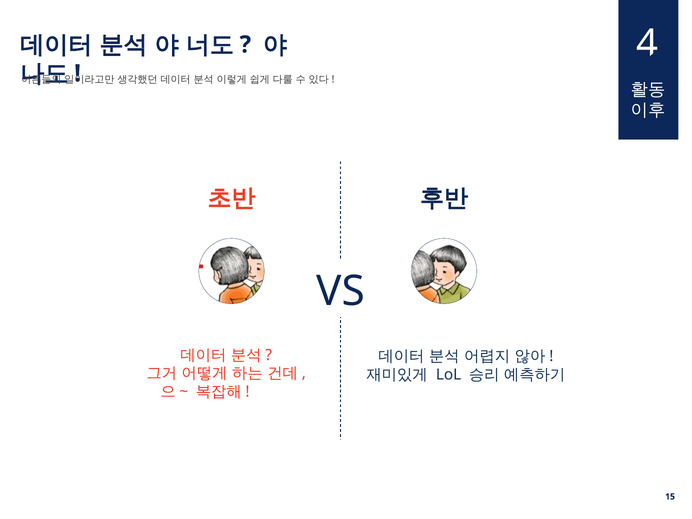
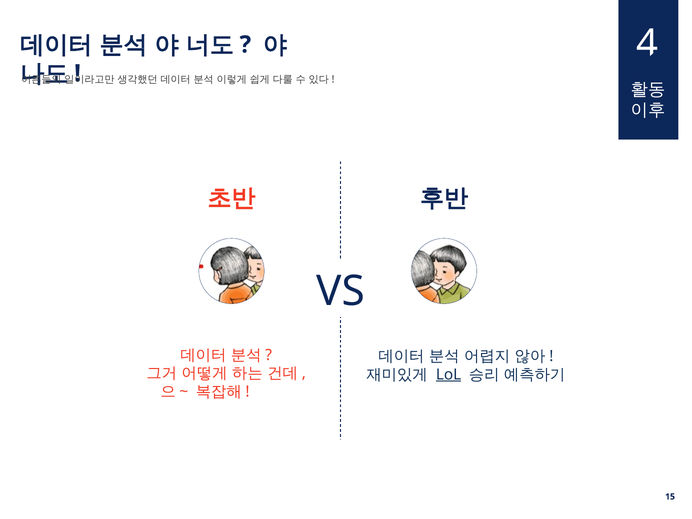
LoL underline: none -> present (449, 375)
